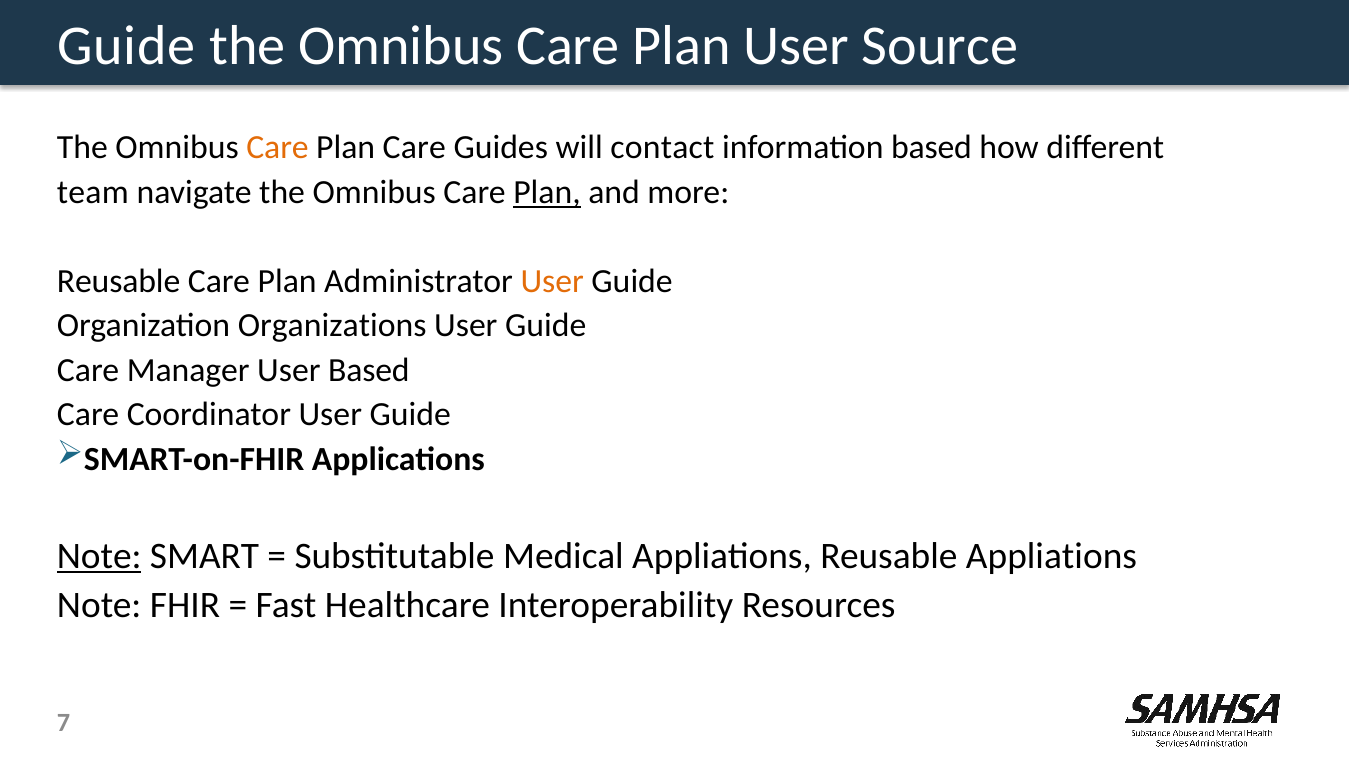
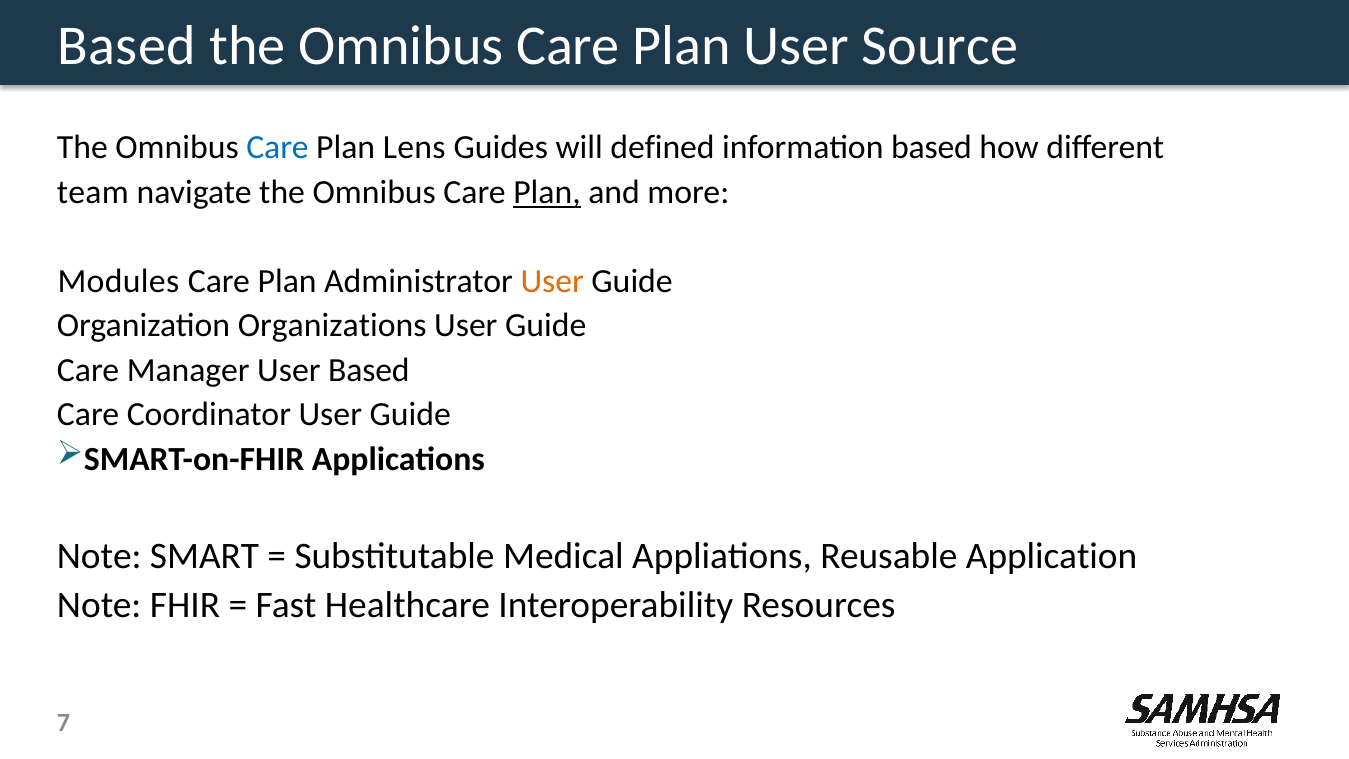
Guide: Guide -> Based (127, 46)
Care colour: orange -> blue (278, 148)
Plan Care: Care -> Lens (414, 148)
contact: contact -> defined (663, 148)
Reusable: Reusable -> Modules (118, 281)
Note underline: present -> none (99, 556)
Reusable Appliations: Appliations -> Application (1052, 556)
